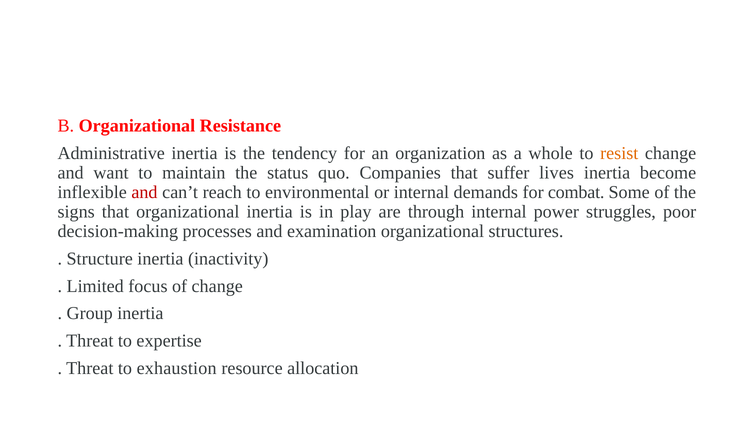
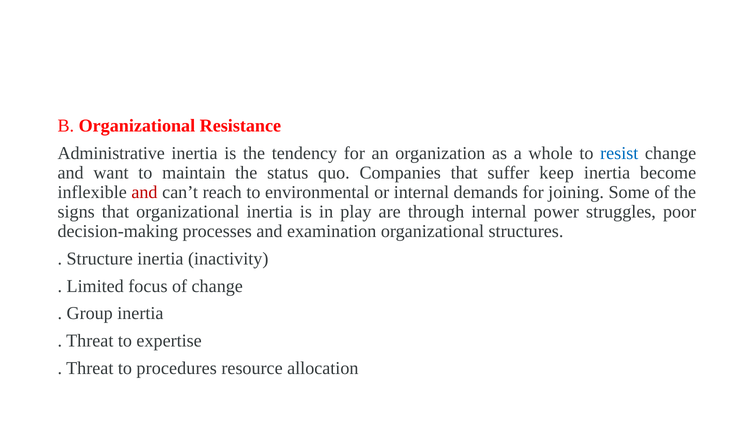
resist colour: orange -> blue (619, 153)
lives: lives -> keep (557, 172)
combat: combat -> joining (576, 192)
exhaustion: exhaustion -> procedures (177, 368)
